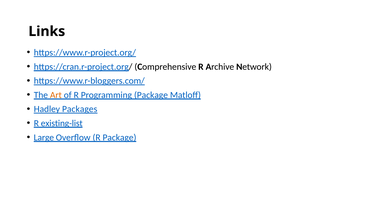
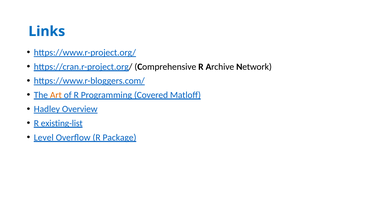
Links colour: black -> blue (47, 31)
Programming Package: Package -> Covered (151, 95)
Packages: Packages -> Overview (80, 109)
Large: Large -> Level (44, 137)
